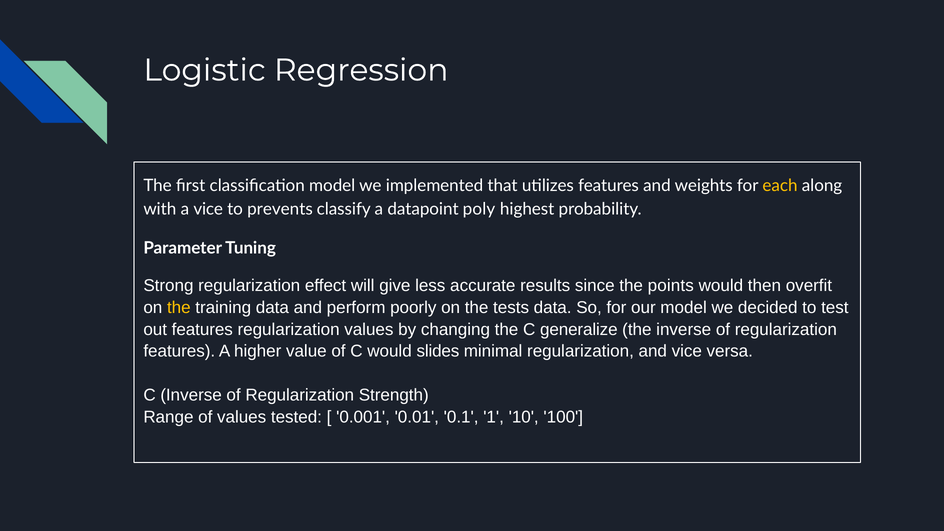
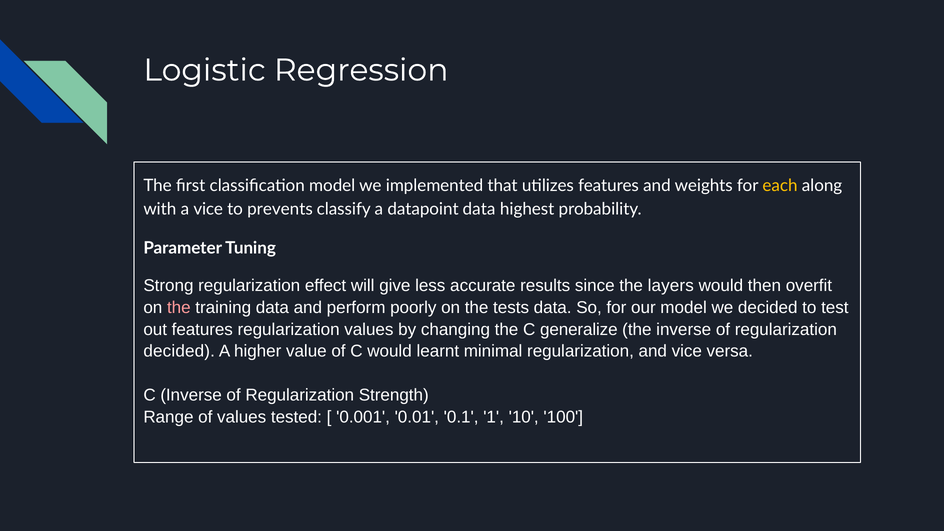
datapoint poly: poly -> data (479, 209)
points: points -> layers (671, 286)
the colour: yellow -> pink (179, 308)
features: features -> decided (179, 351)
slides: slides -> learnt (438, 351)
